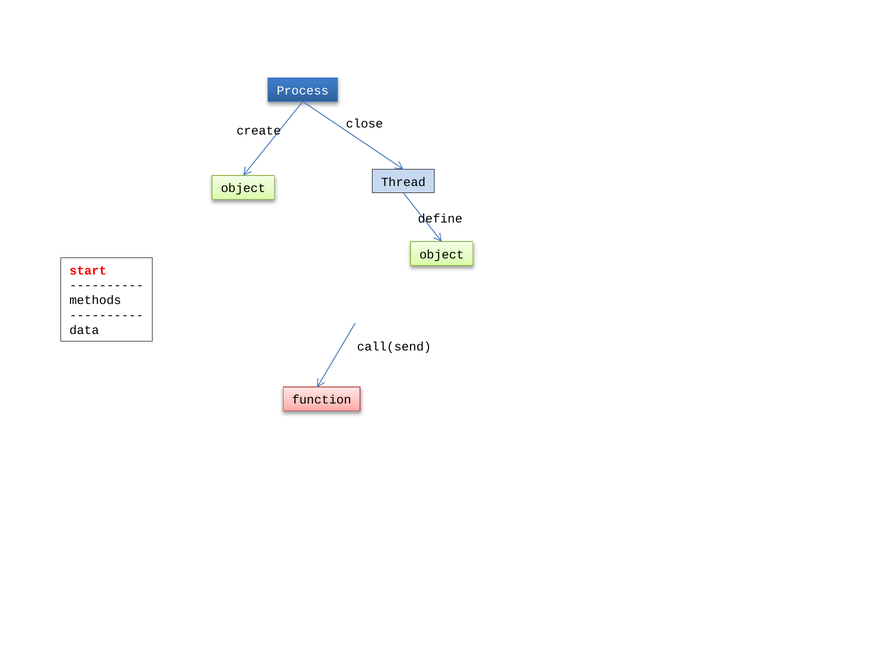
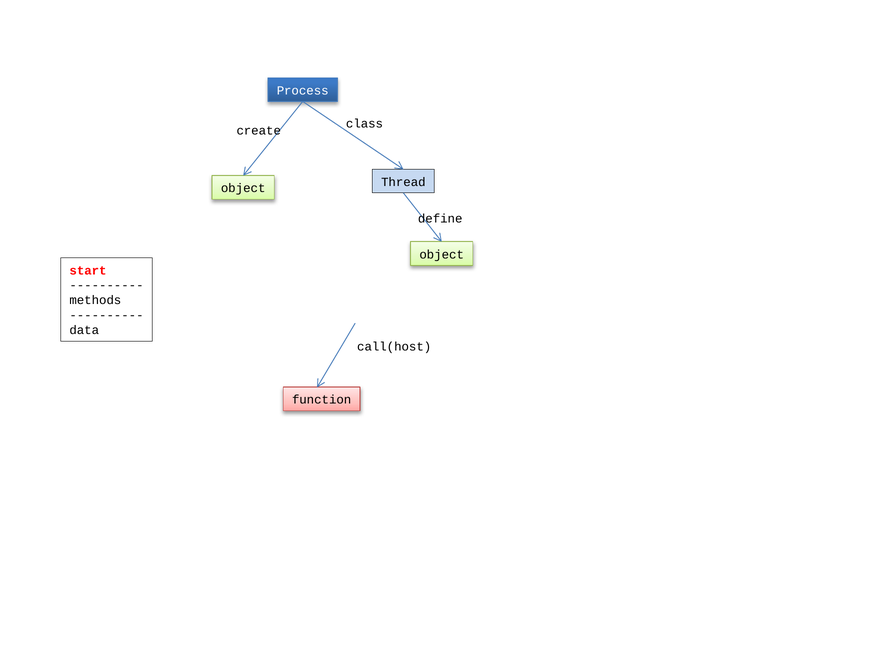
close: close -> class (365, 124)
call(send: call(send -> call(host (394, 346)
